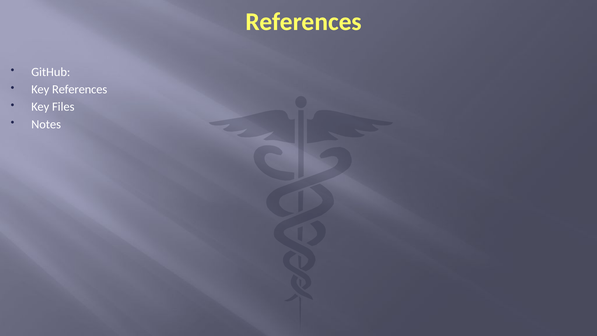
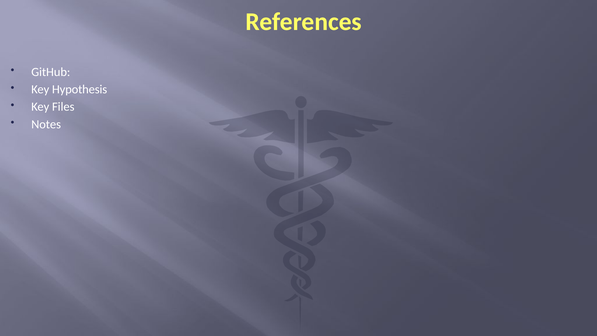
Key References: References -> Hypothesis (80, 89)
